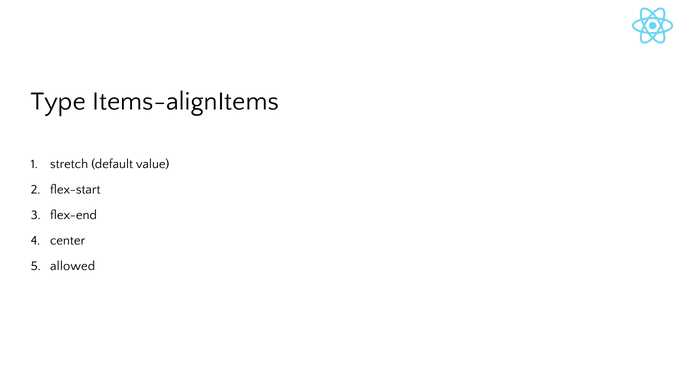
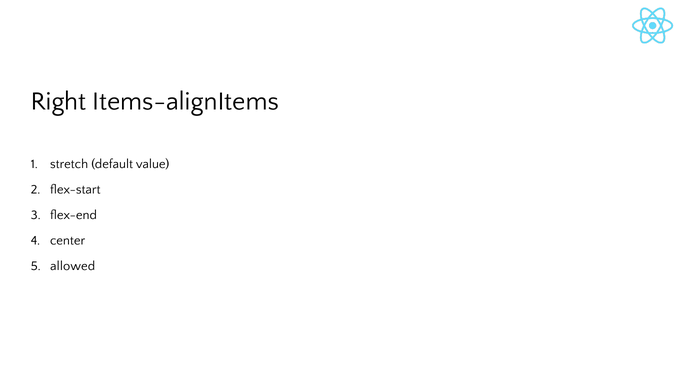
Type: Type -> Right (59, 101)
